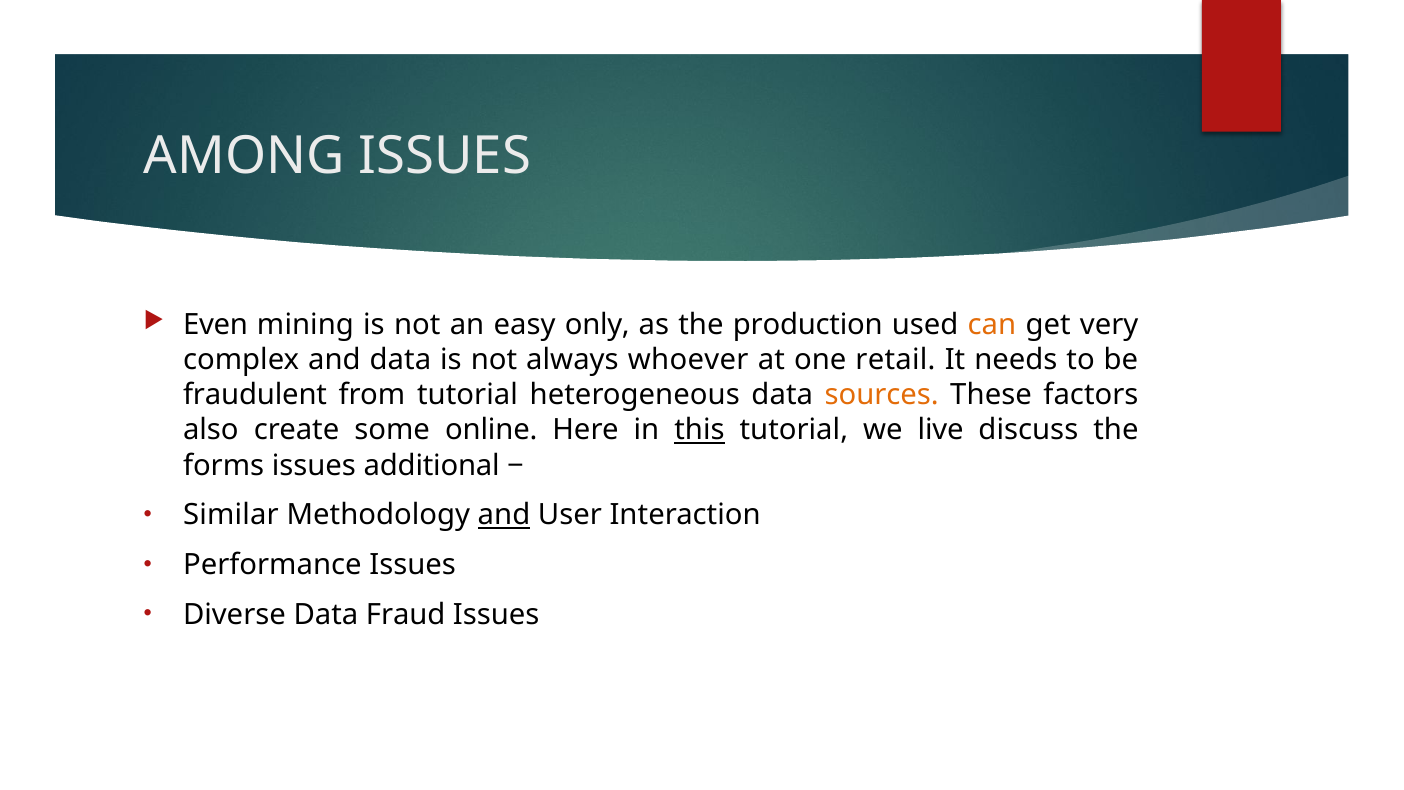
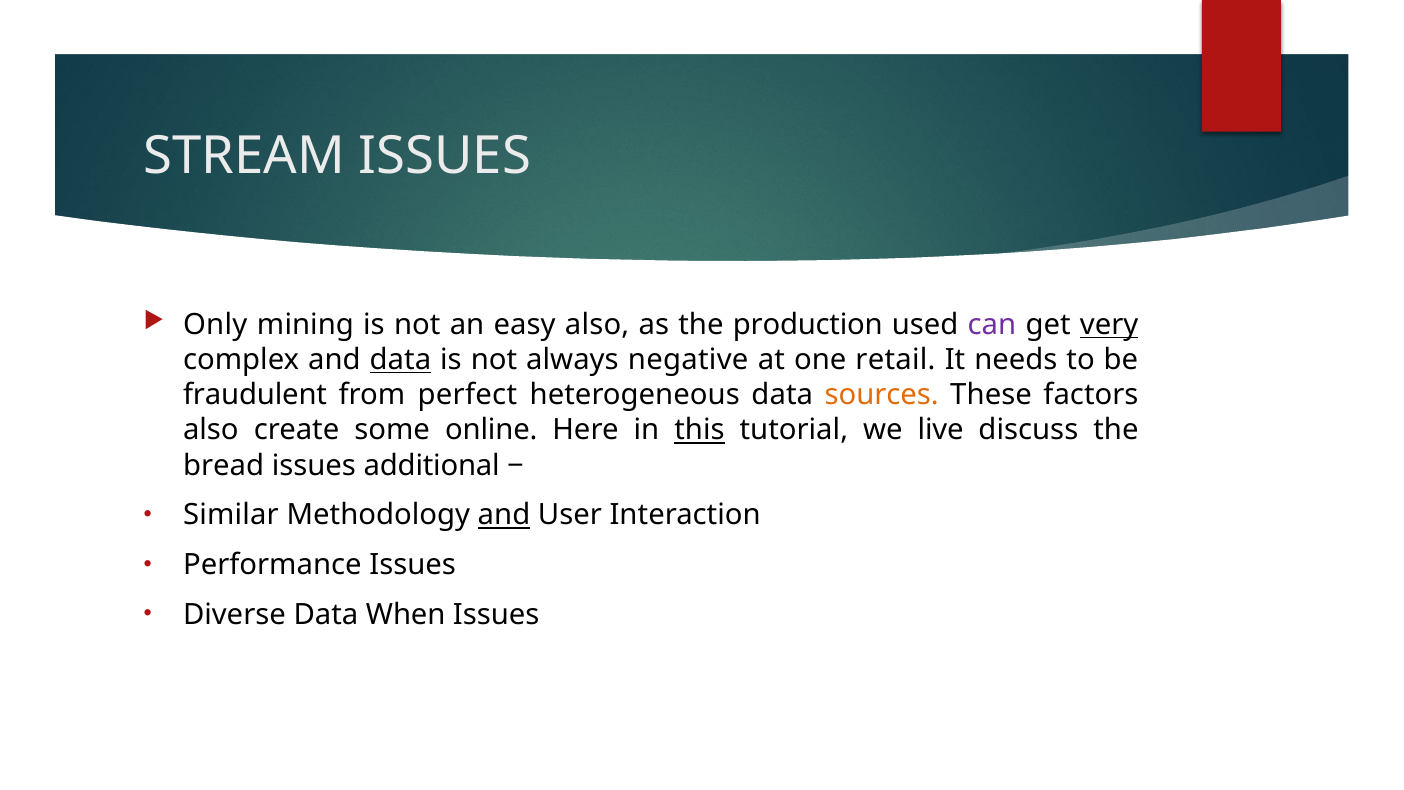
AMONG: AMONG -> STREAM (244, 156)
Even: Even -> Only (215, 325)
easy only: only -> also (597, 325)
can colour: orange -> purple (992, 325)
very underline: none -> present (1109, 325)
data underline: none -> present (400, 360)
whoever: whoever -> negative (688, 360)
from tutorial: tutorial -> perfect (467, 395)
forms: forms -> bread (224, 465)
Fraud: Fraud -> When (406, 615)
